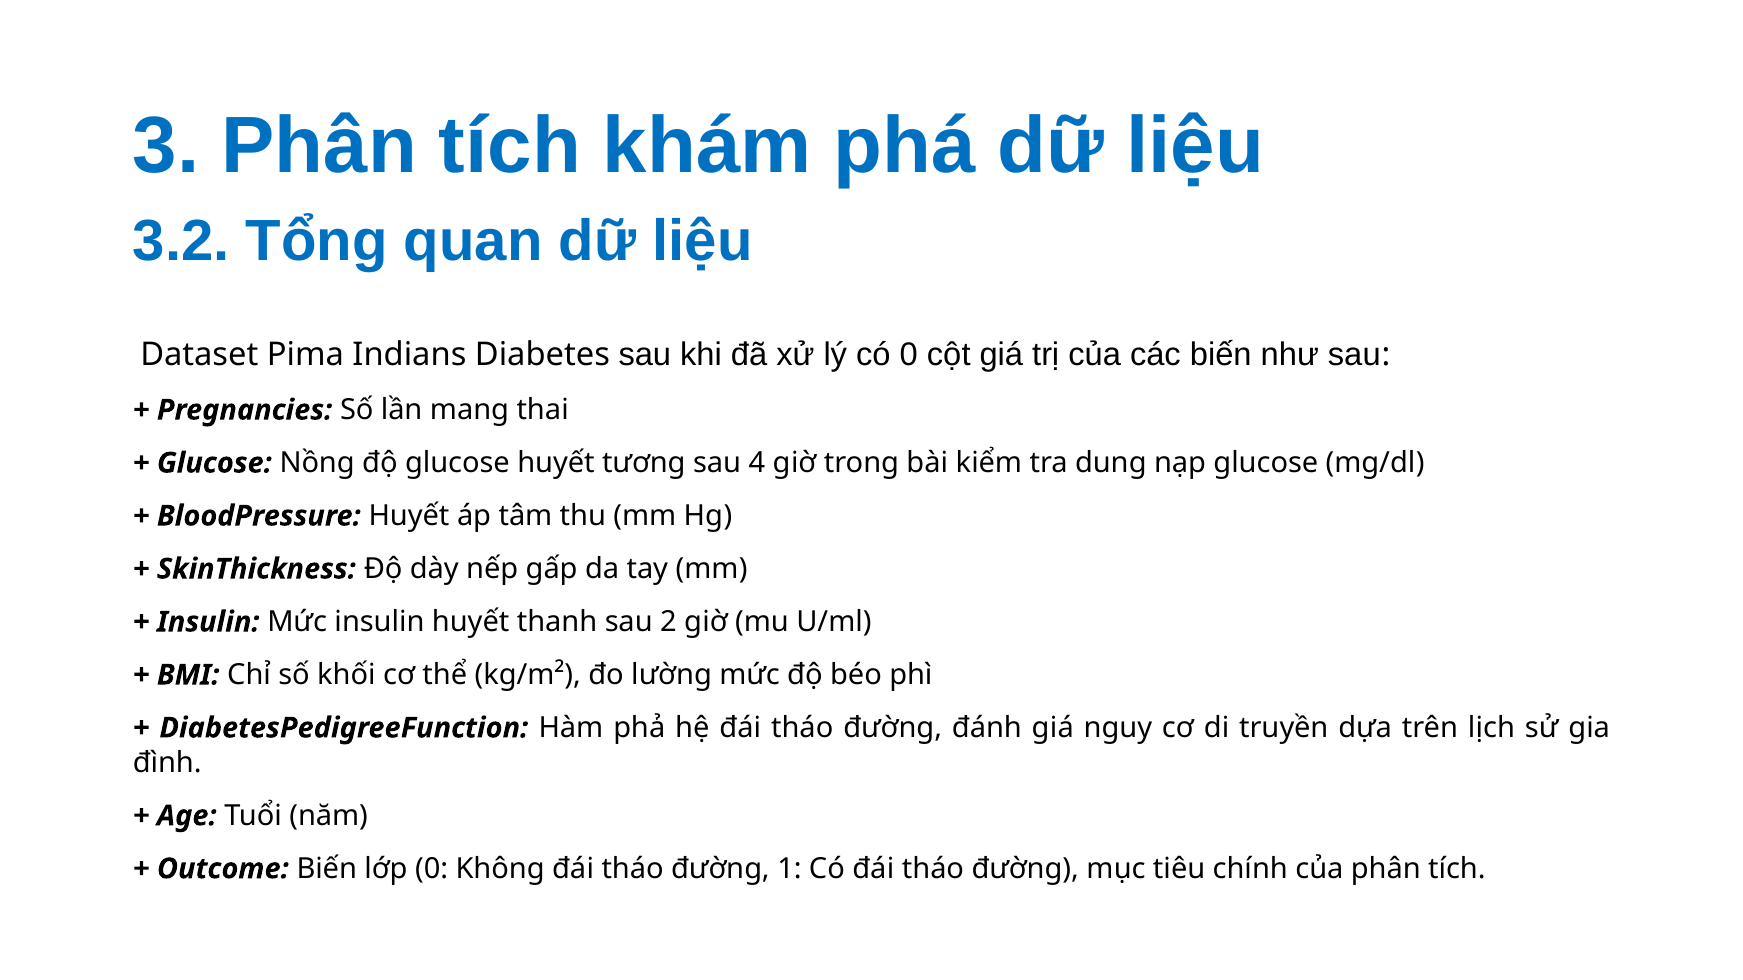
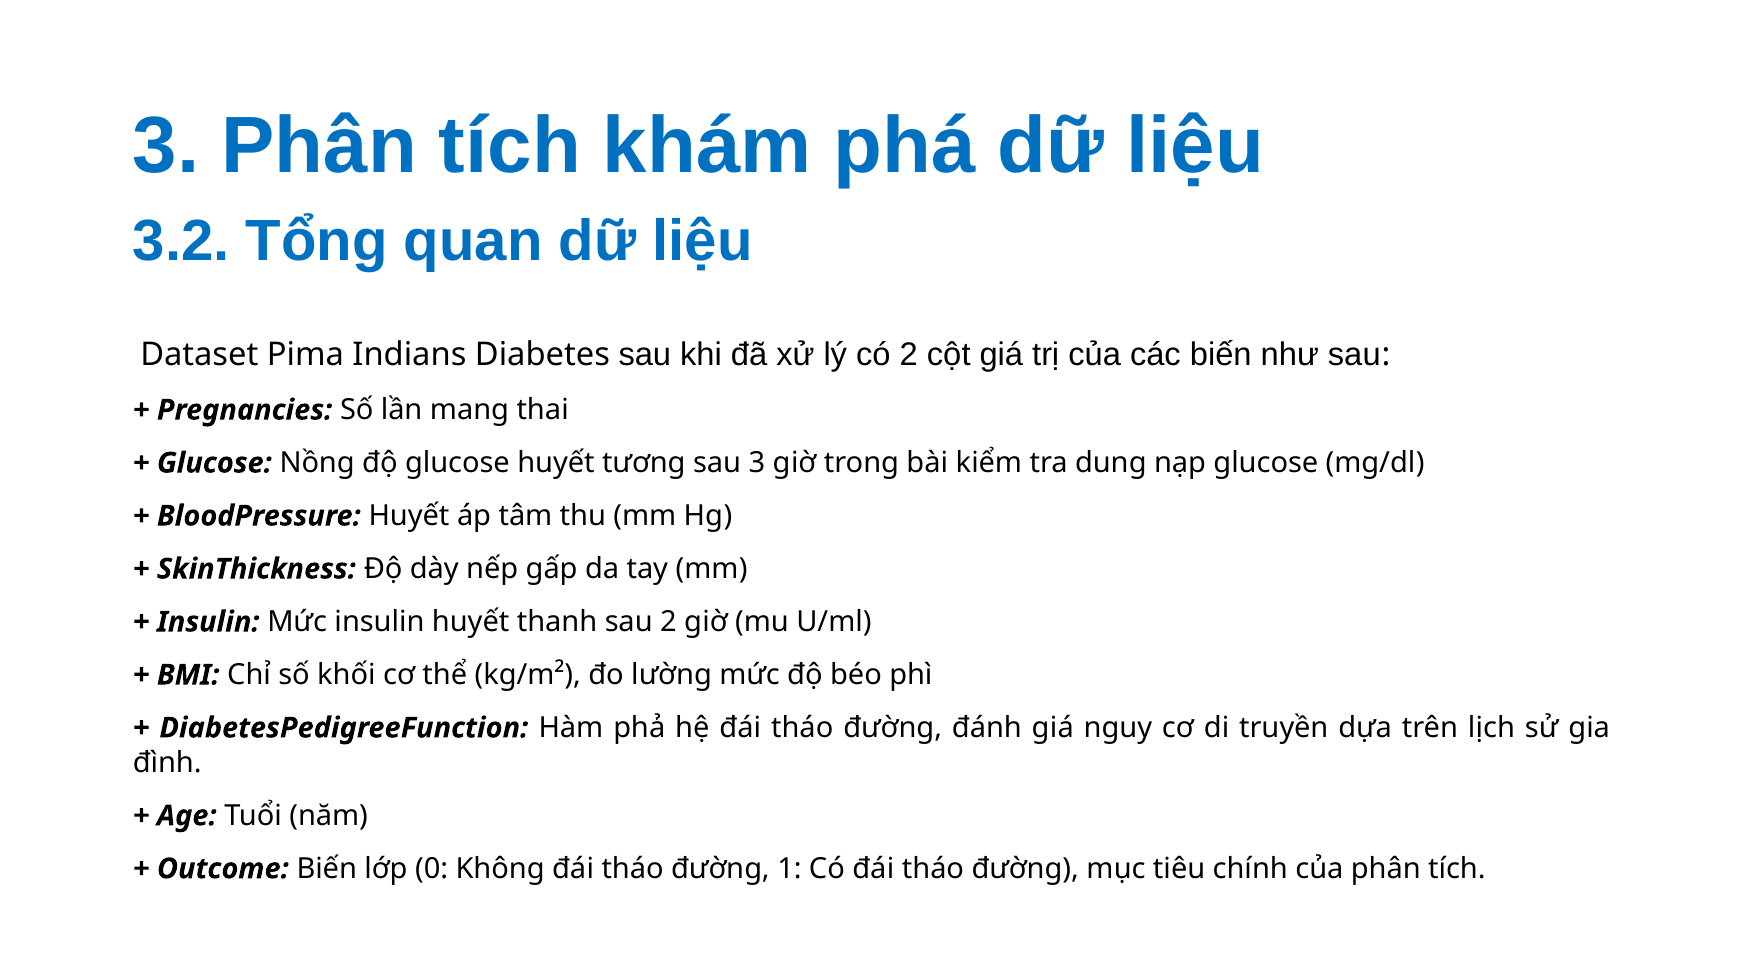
có 0: 0 -> 2 (909, 355)
sau 4: 4 -> 3 (757, 463)
